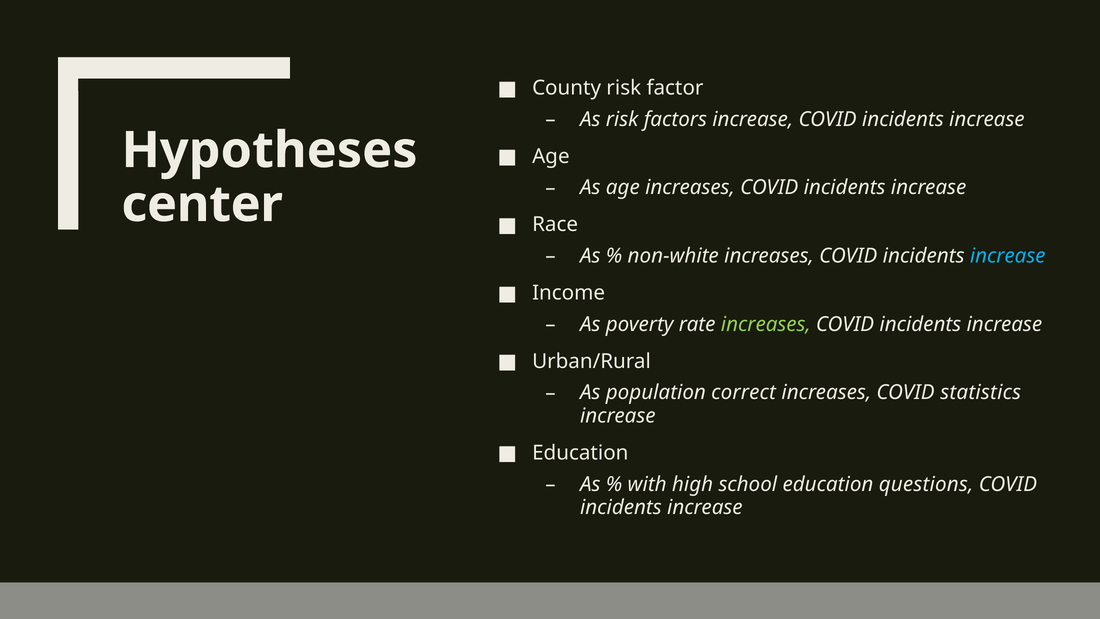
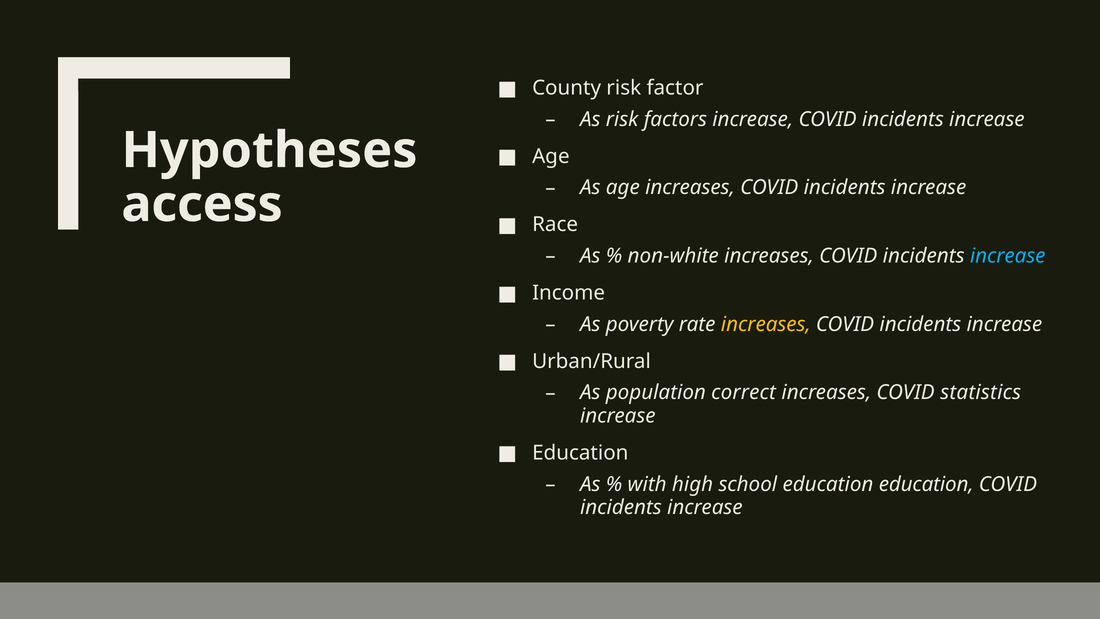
center: center -> access (202, 204)
increases colour: light green -> yellow (766, 324)
education questions: questions -> education (926, 484)
